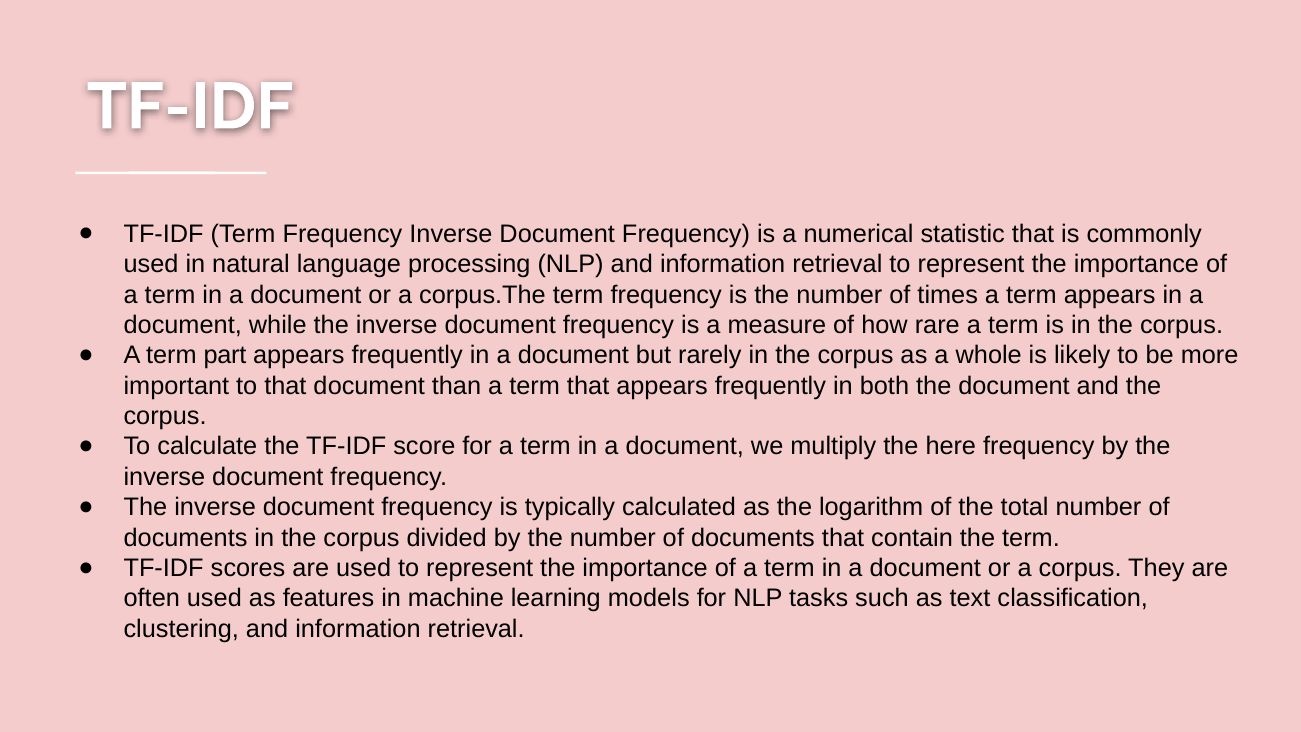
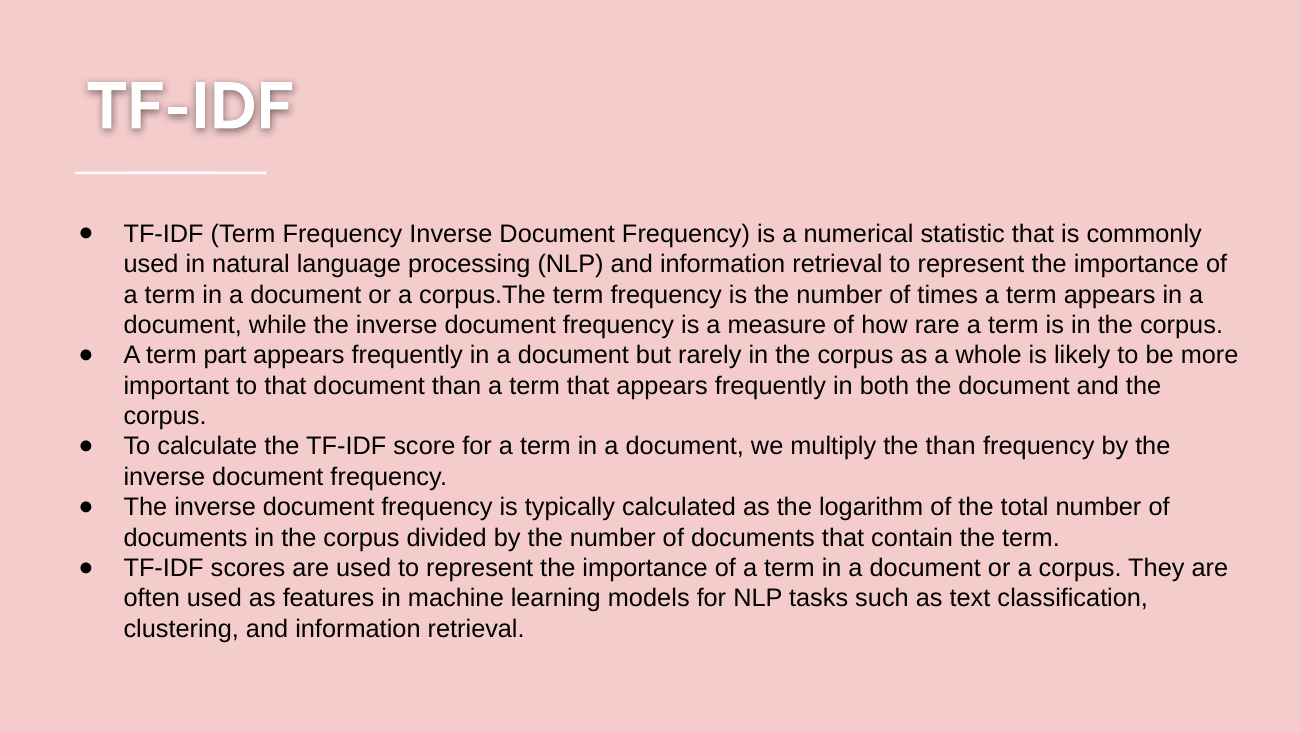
the here: here -> than (951, 446)
